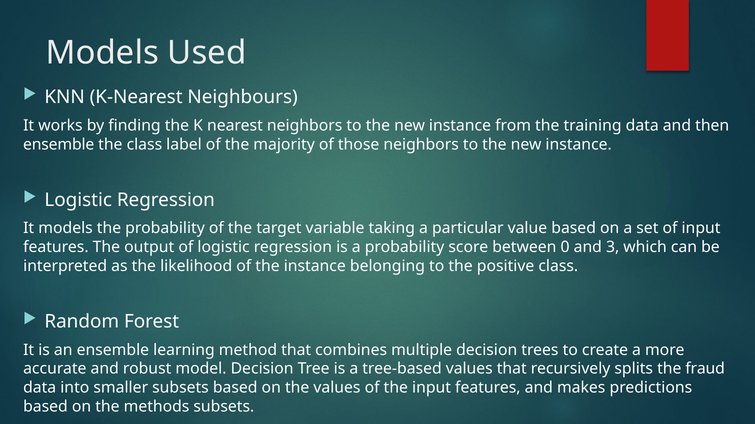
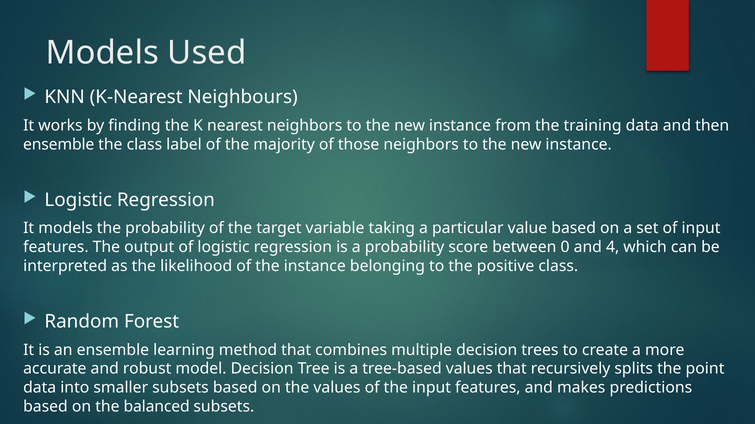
3: 3 -> 4 (613, 248)
fraud: fraud -> point (705, 369)
methods: methods -> balanced (157, 407)
